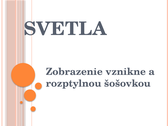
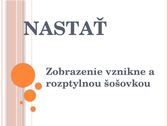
SVETLA: SVETLA -> NASTAŤ (65, 29)
